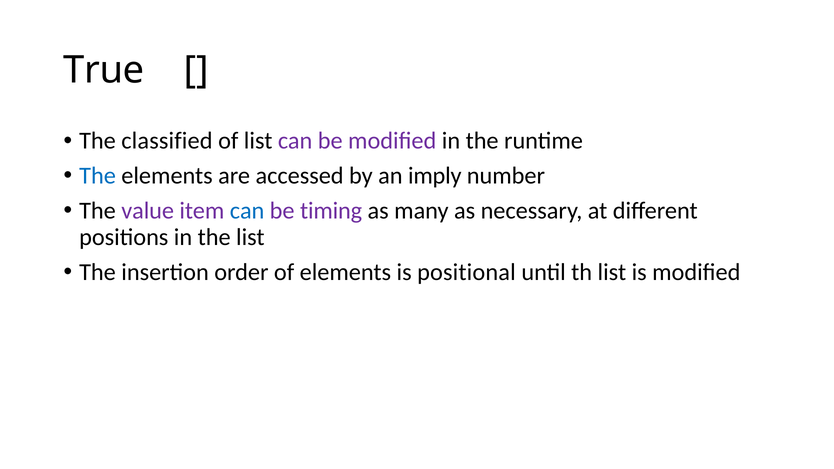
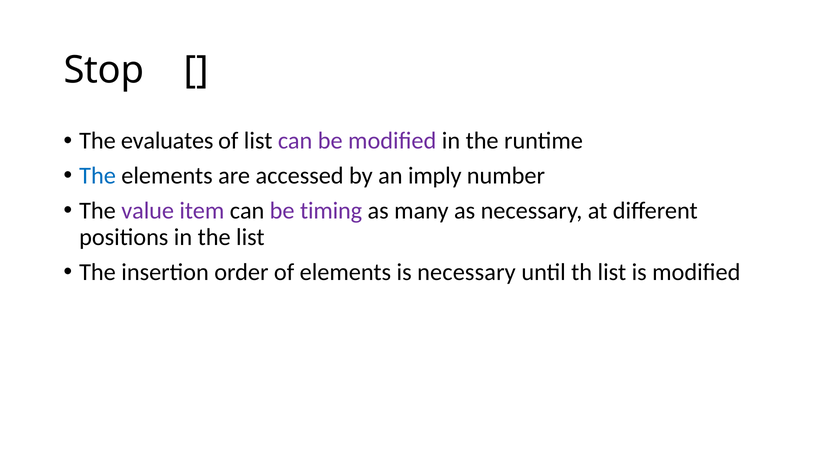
True: True -> Stop (104, 70)
classified: classified -> evaluates (167, 141)
can colour: blue -> black (247, 211)
is positional: positional -> necessary (466, 272)
